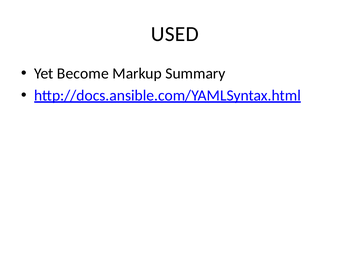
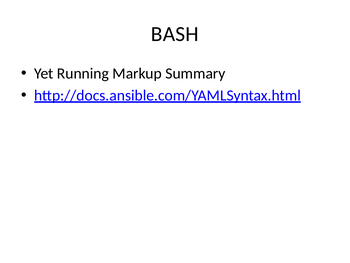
USED: USED -> BASH (175, 34)
Become: Become -> Running (83, 73)
